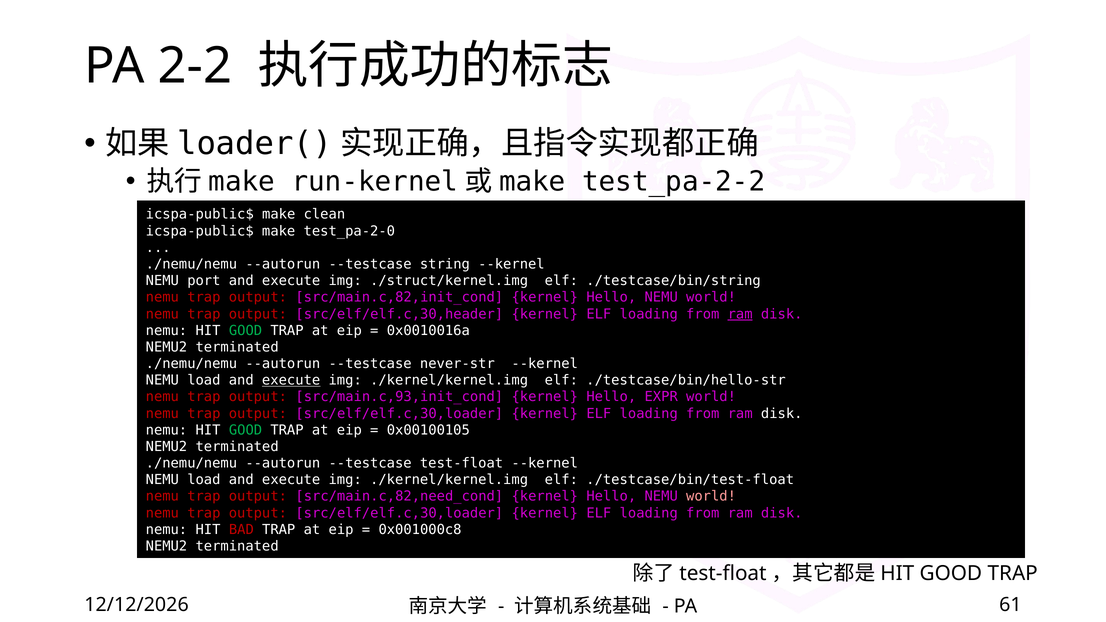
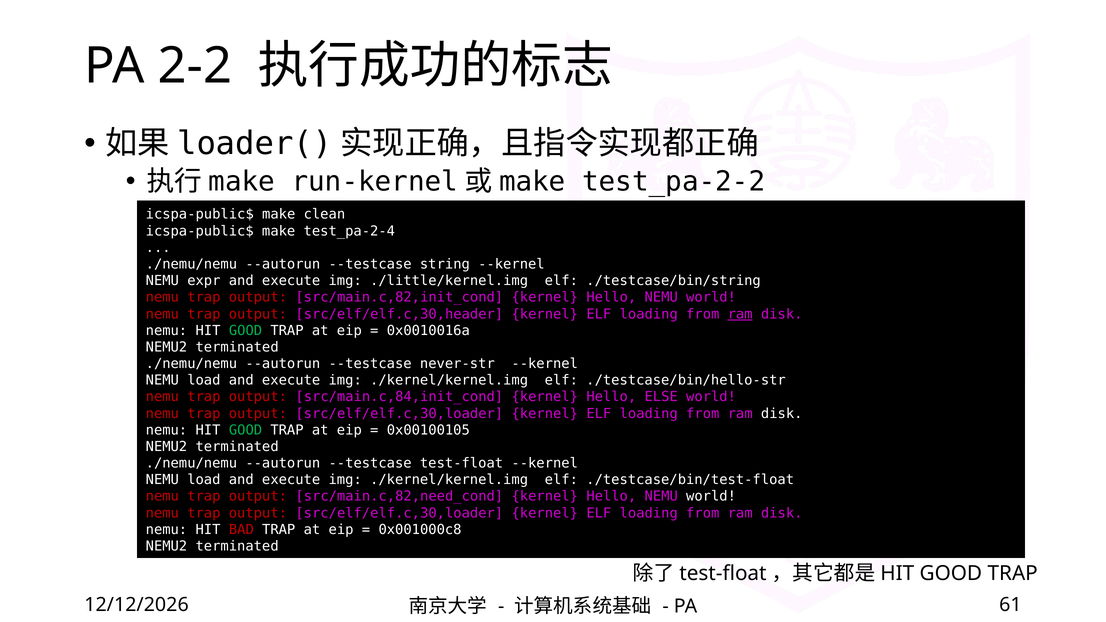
test_pa-2-0: test_pa-2-0 -> test_pa-2-4 (349, 231)
port: port -> expr (204, 281)
./struct/kernel.img: ./struct/kernel.img -> ./little/kernel.img (449, 281)
execute underline: present -> none (291, 380)
src/main.c,93,init_cond: src/main.c,93,init_cond -> src/main.c,84,init_cond (399, 397)
EXPR: EXPR -> ELSE (661, 397)
world colour: pink -> white (711, 497)
